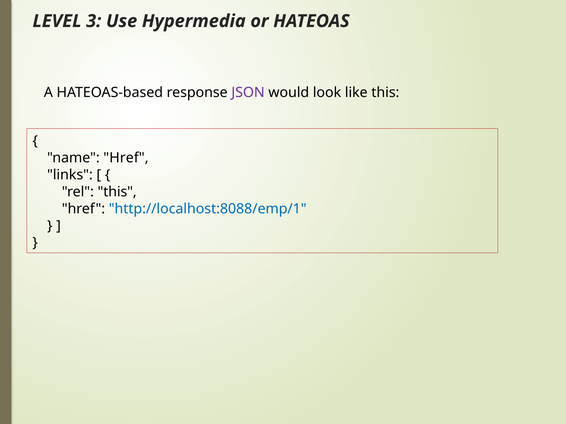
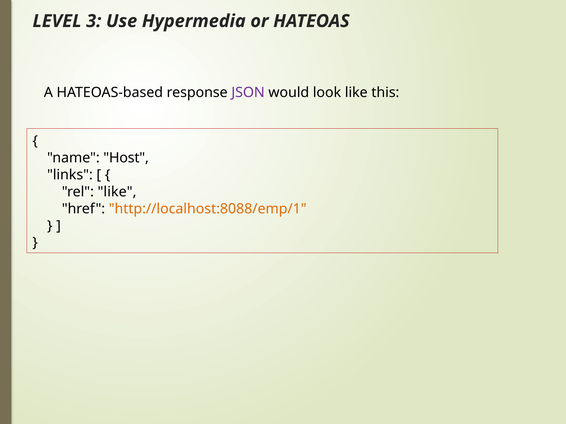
name Href: Href -> Host (126, 158)
rel this: this -> like (117, 192)
http://localhost:8088/emp/1 colour: blue -> orange (208, 209)
